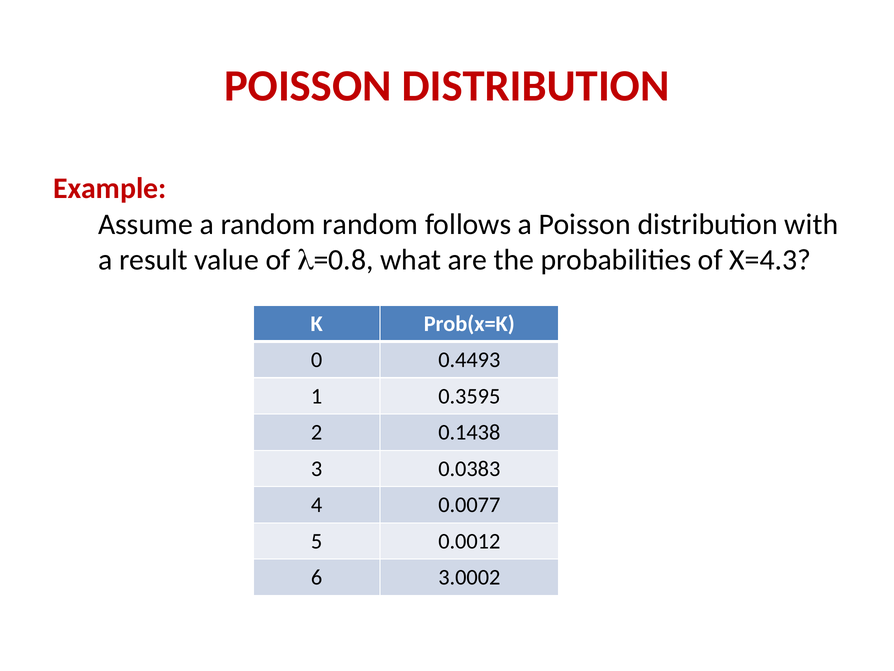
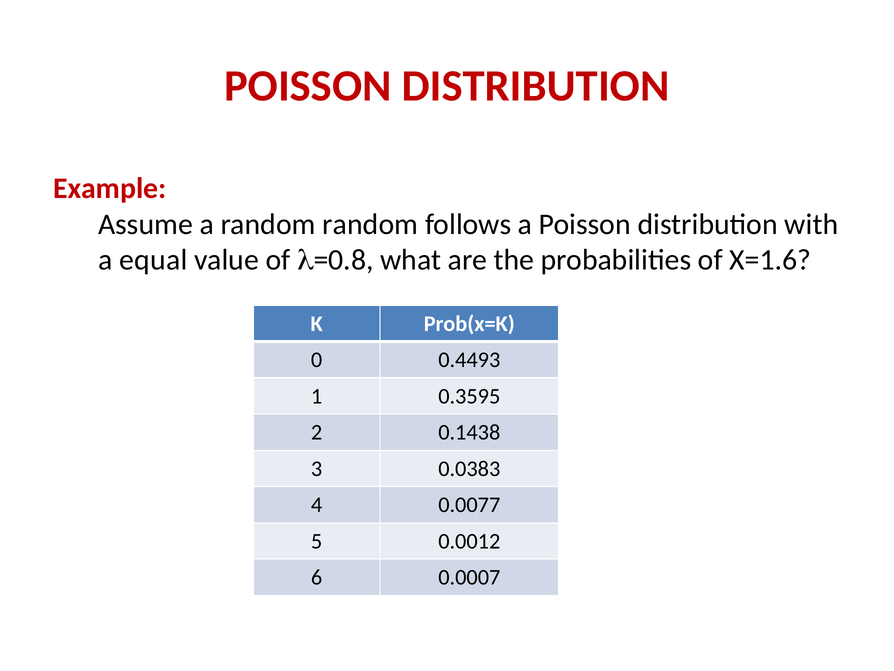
result: result -> equal (153, 260)
X=4.3: X=4.3 -> X=1.6 (770, 260)
3.0002: 3.0002 -> 0.0007 (469, 577)
